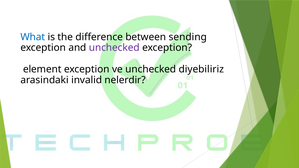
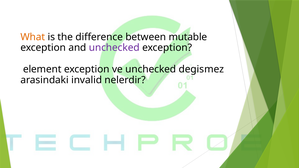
What colour: blue -> orange (33, 37)
sending: sending -> mutable (188, 37)
diyebiliriz: diyebiliriz -> degismez (201, 69)
